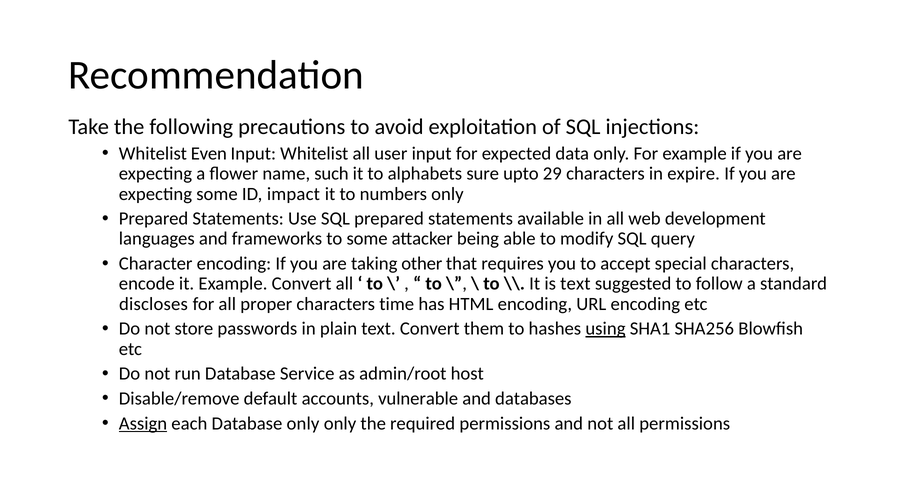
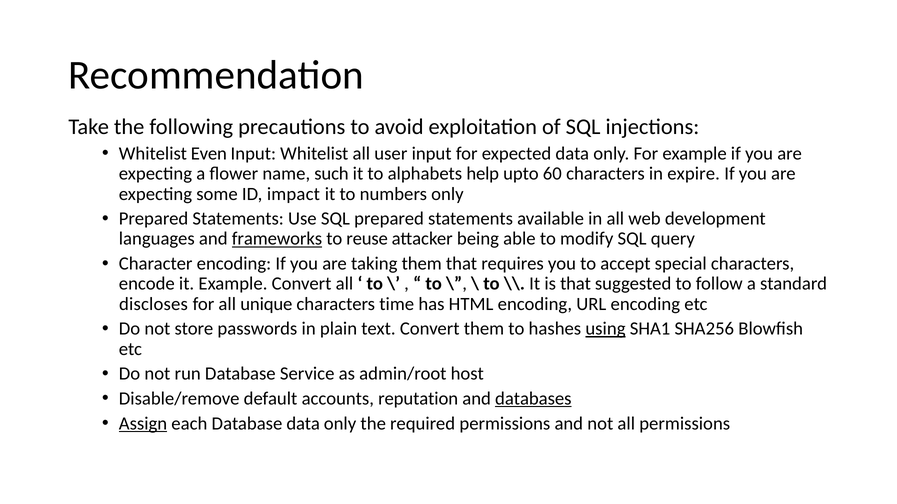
sure: sure -> help (483, 174)
29: 29 -> 60 (552, 174)
frameworks underline: none -> present (277, 239)
to some: some -> reuse (367, 239)
taking other: other -> them (422, 264)
is text: text -> that (576, 284)
proper: proper -> unique (266, 304)
vulnerable: vulnerable -> reputation (418, 399)
databases underline: none -> present (533, 399)
Database only: only -> data (303, 424)
